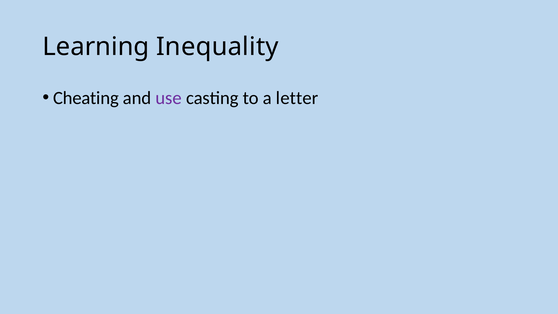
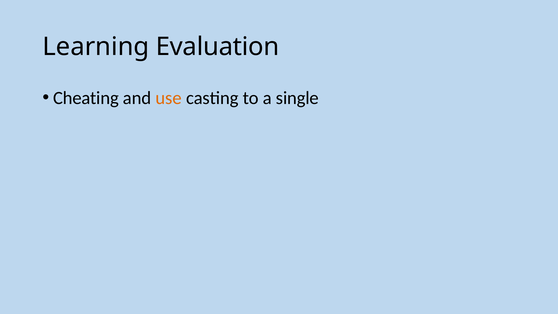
Inequality: Inequality -> Evaluation (218, 47)
use colour: purple -> orange (169, 98)
letter: letter -> single (297, 98)
